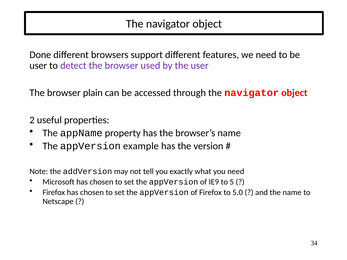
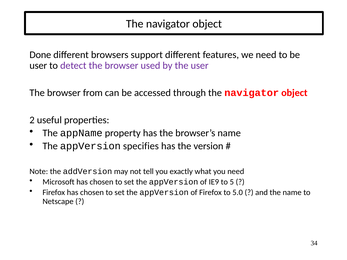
plain: plain -> from (93, 93)
example: example -> specifies (141, 146)
